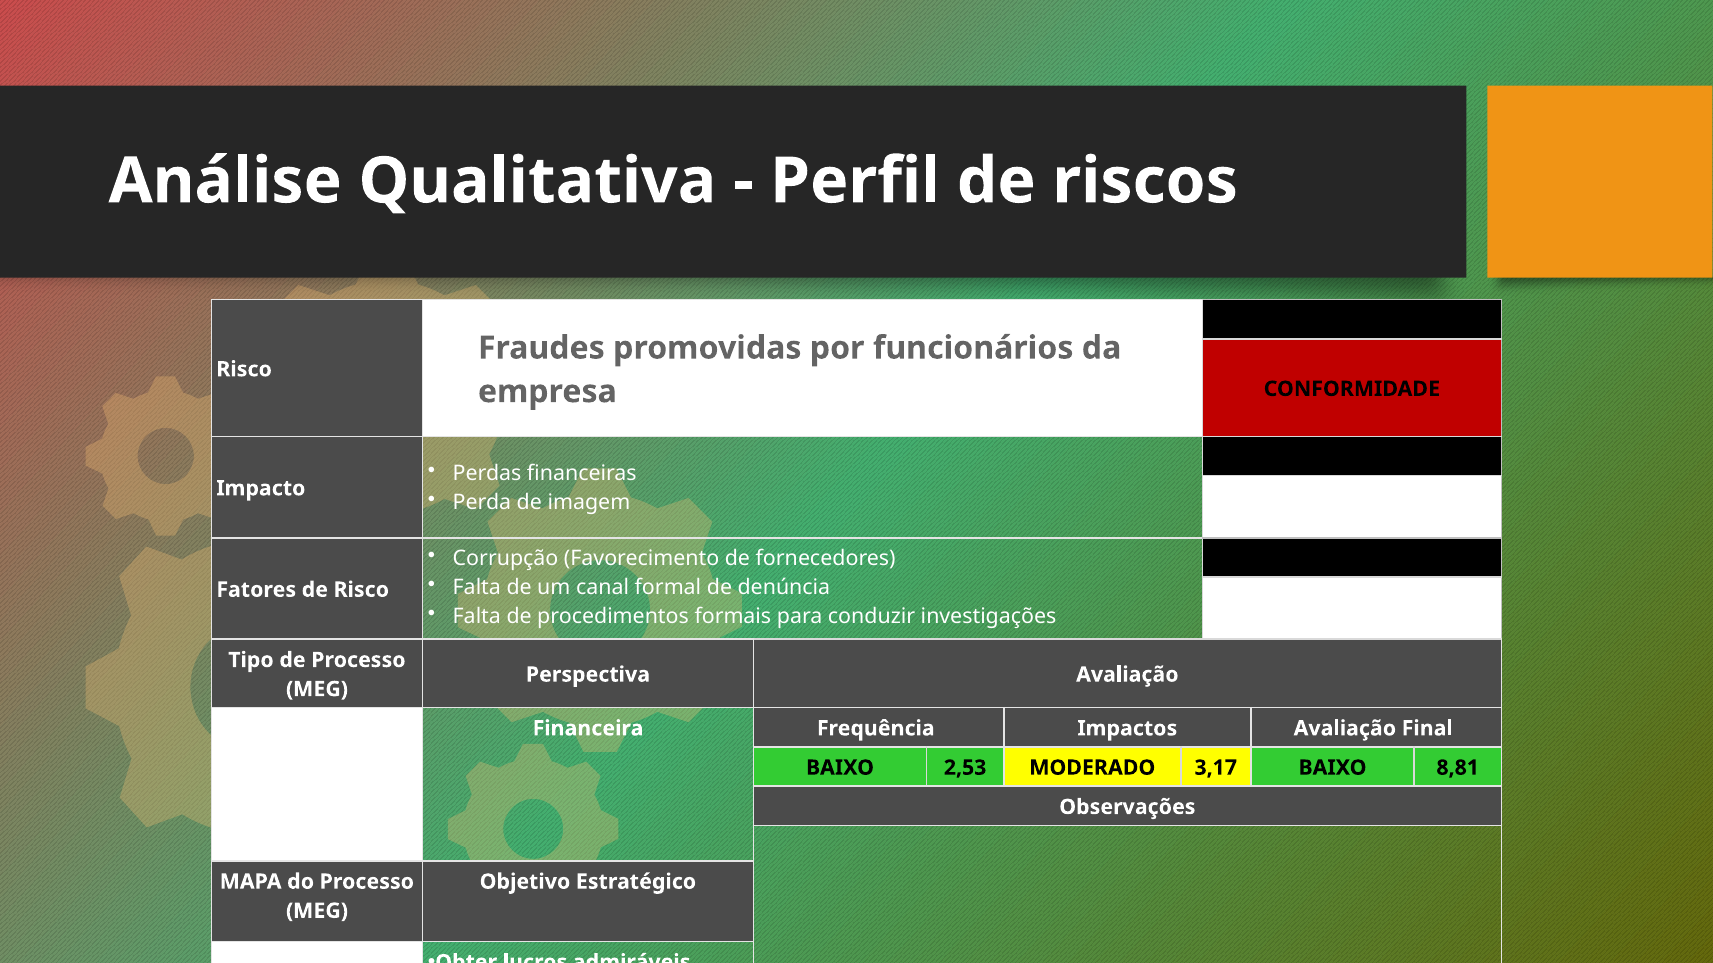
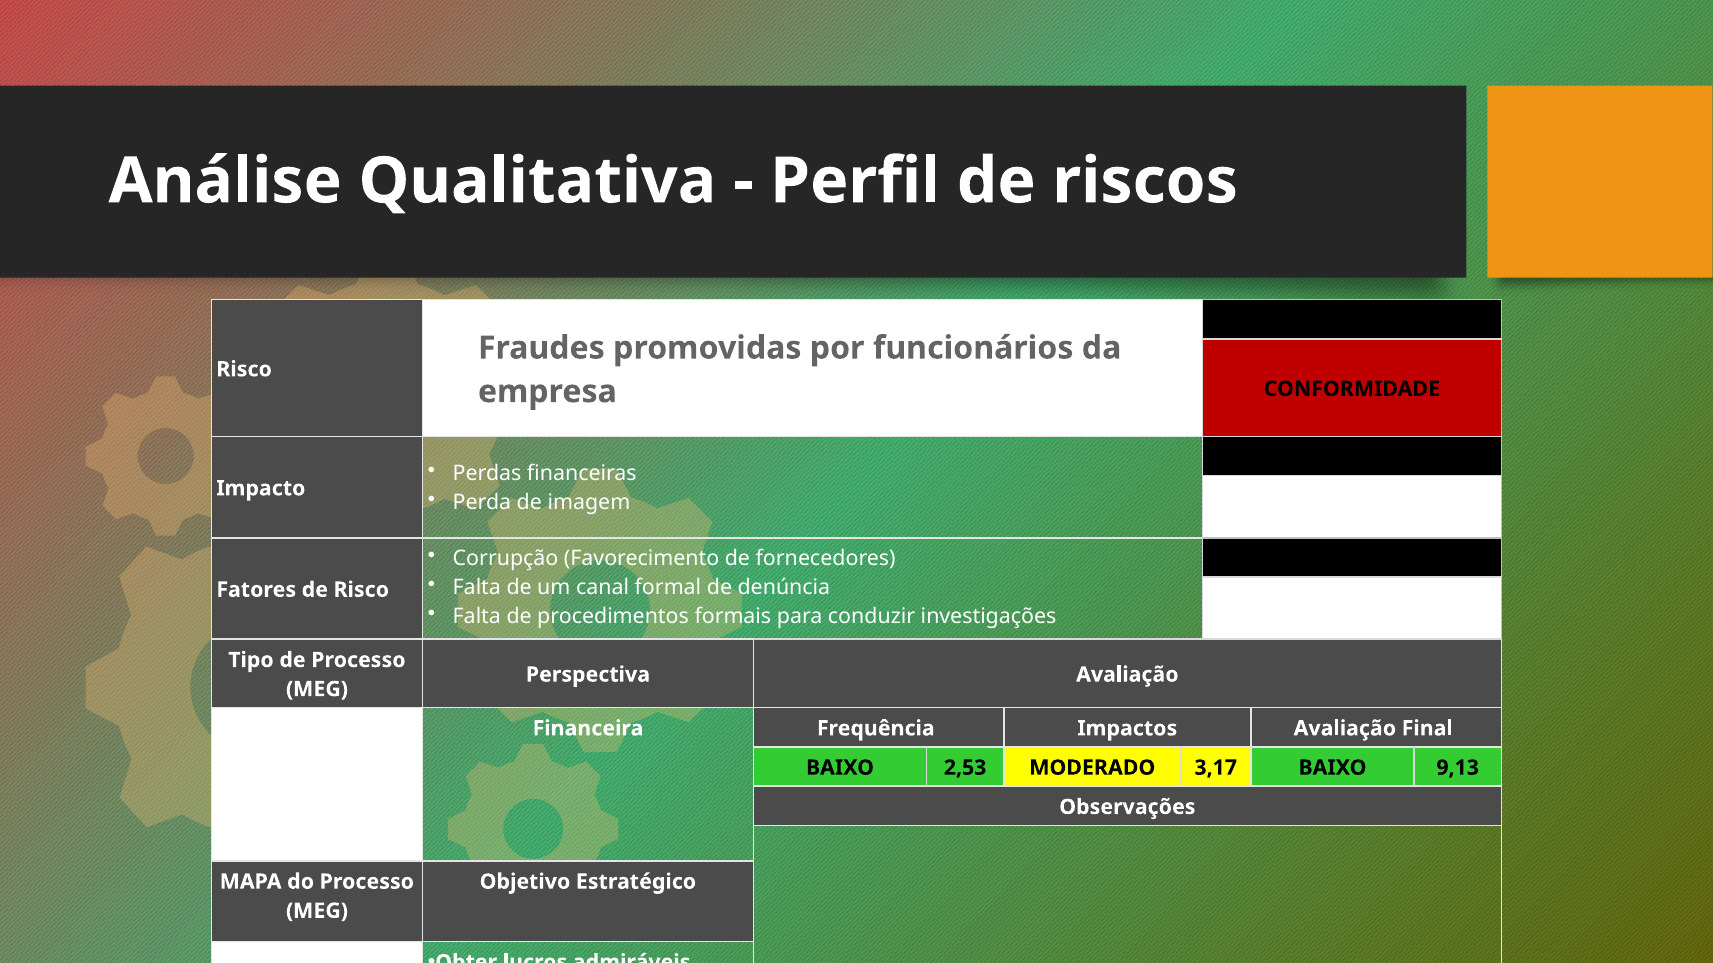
8,81: 8,81 -> 9,13 (1458, 768)
